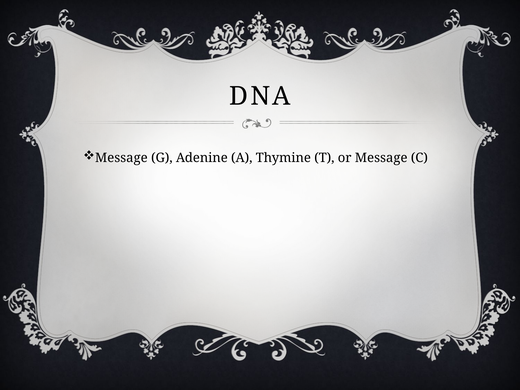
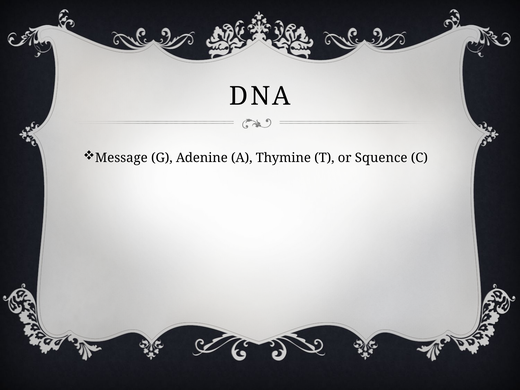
or Message: Message -> Squence (381, 158)
